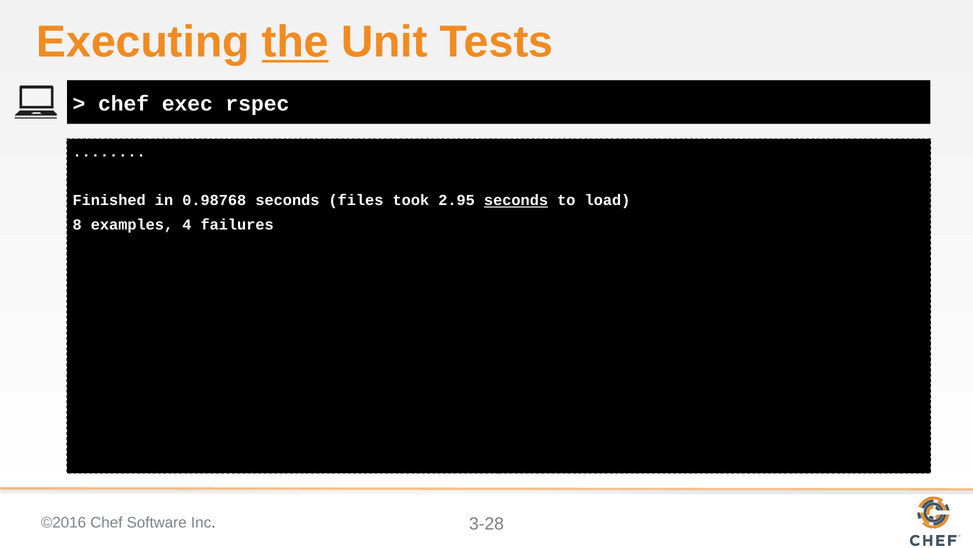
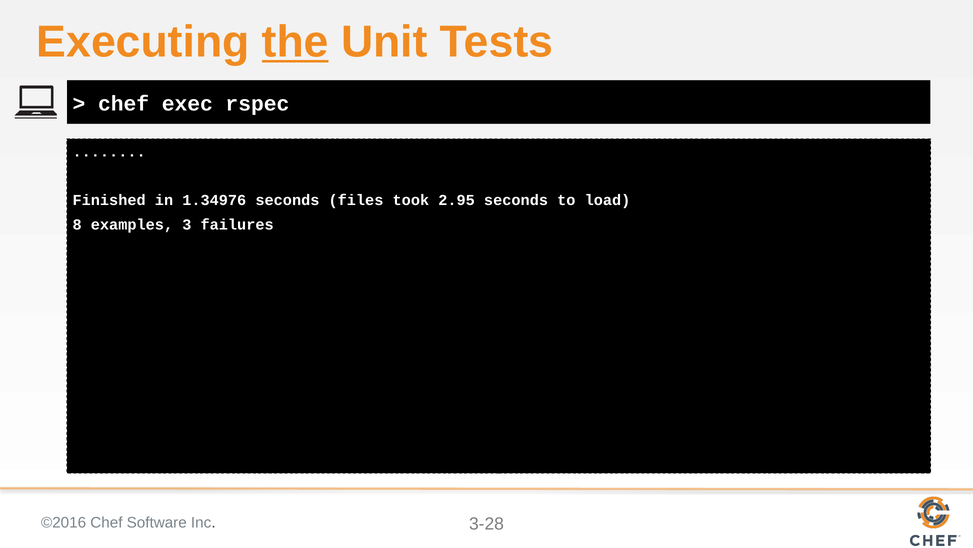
0.98768: 0.98768 -> 1.34976 (214, 200)
seconds underline: present -> none (516, 200)
4: 4 -> 3 (187, 225)
